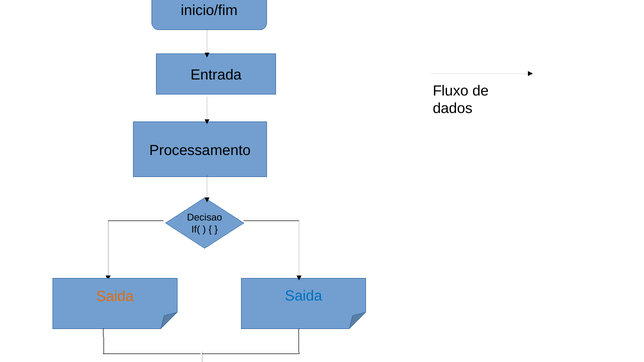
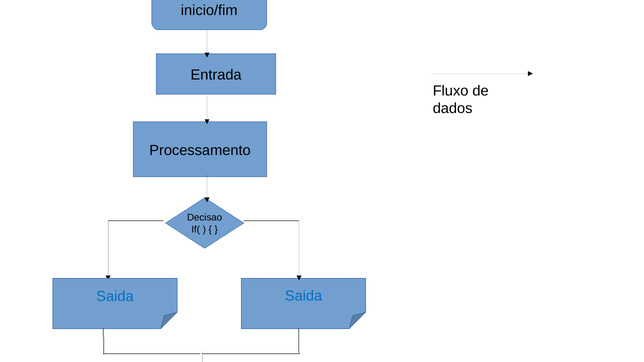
Saida colour: orange -> blue (115, 296)
